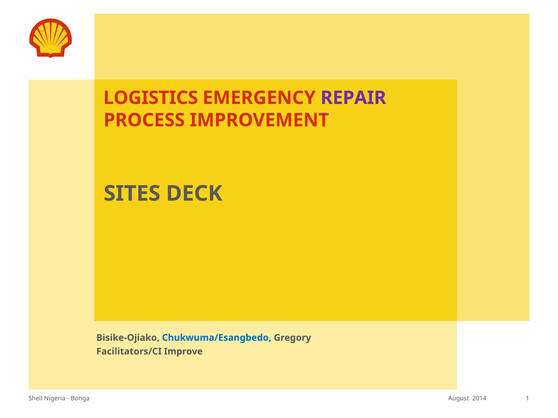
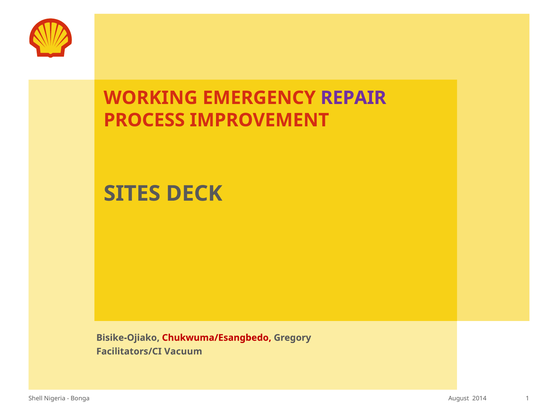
LOGISTICS: LOGISTICS -> WORKING (151, 98)
Chukwuma/Esangbedo colour: blue -> red (217, 338)
Improve: Improve -> Vacuum (183, 352)
